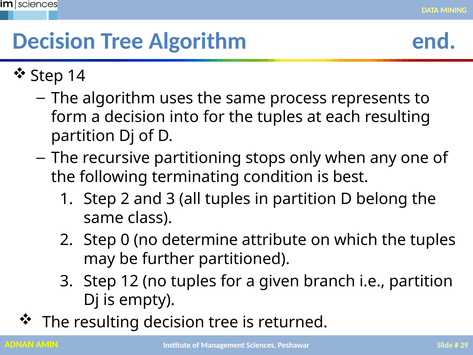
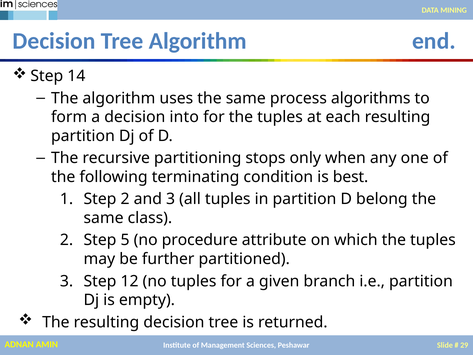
represents: represents -> algorithms (371, 98)
0: 0 -> 5 (125, 240)
determine: determine -> procedure (200, 240)
